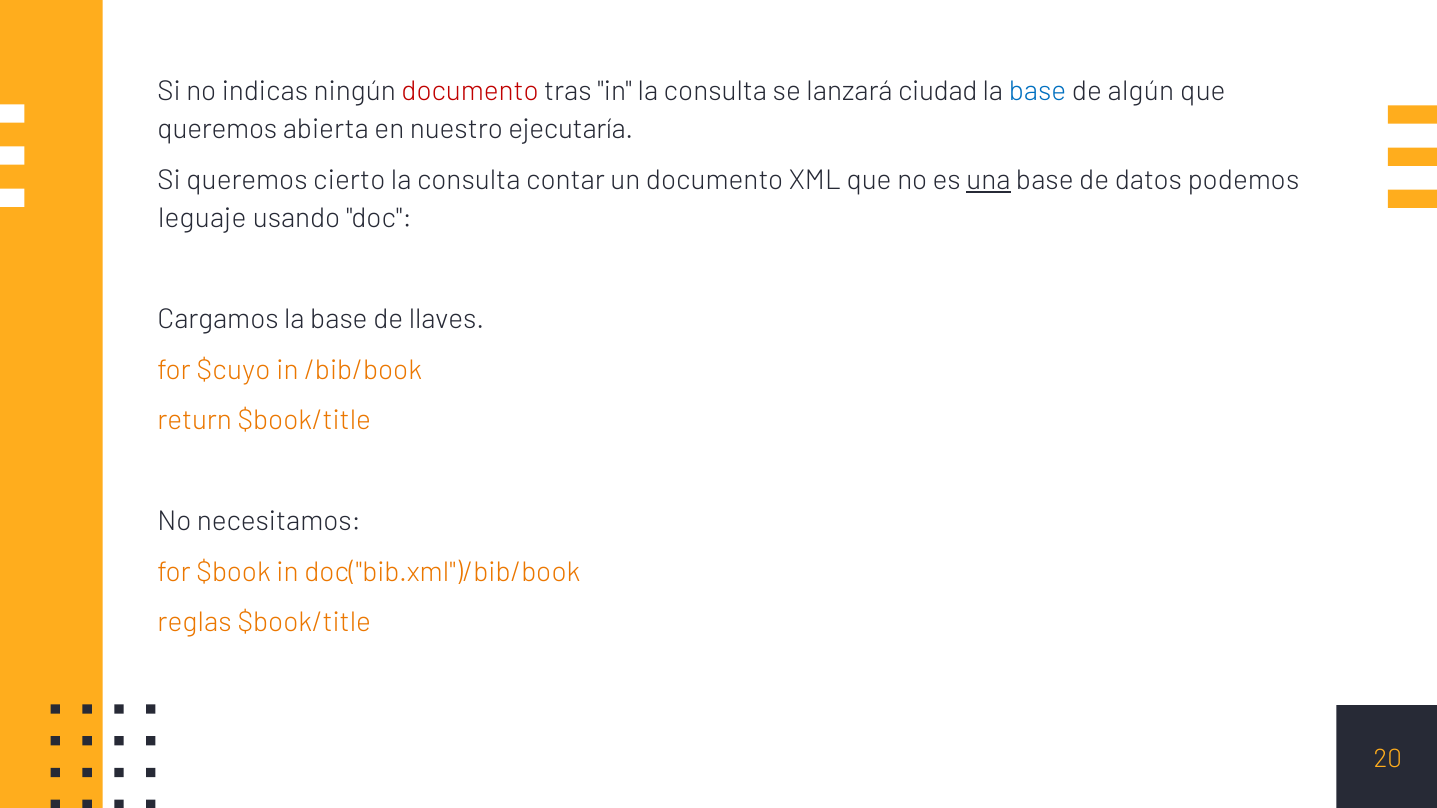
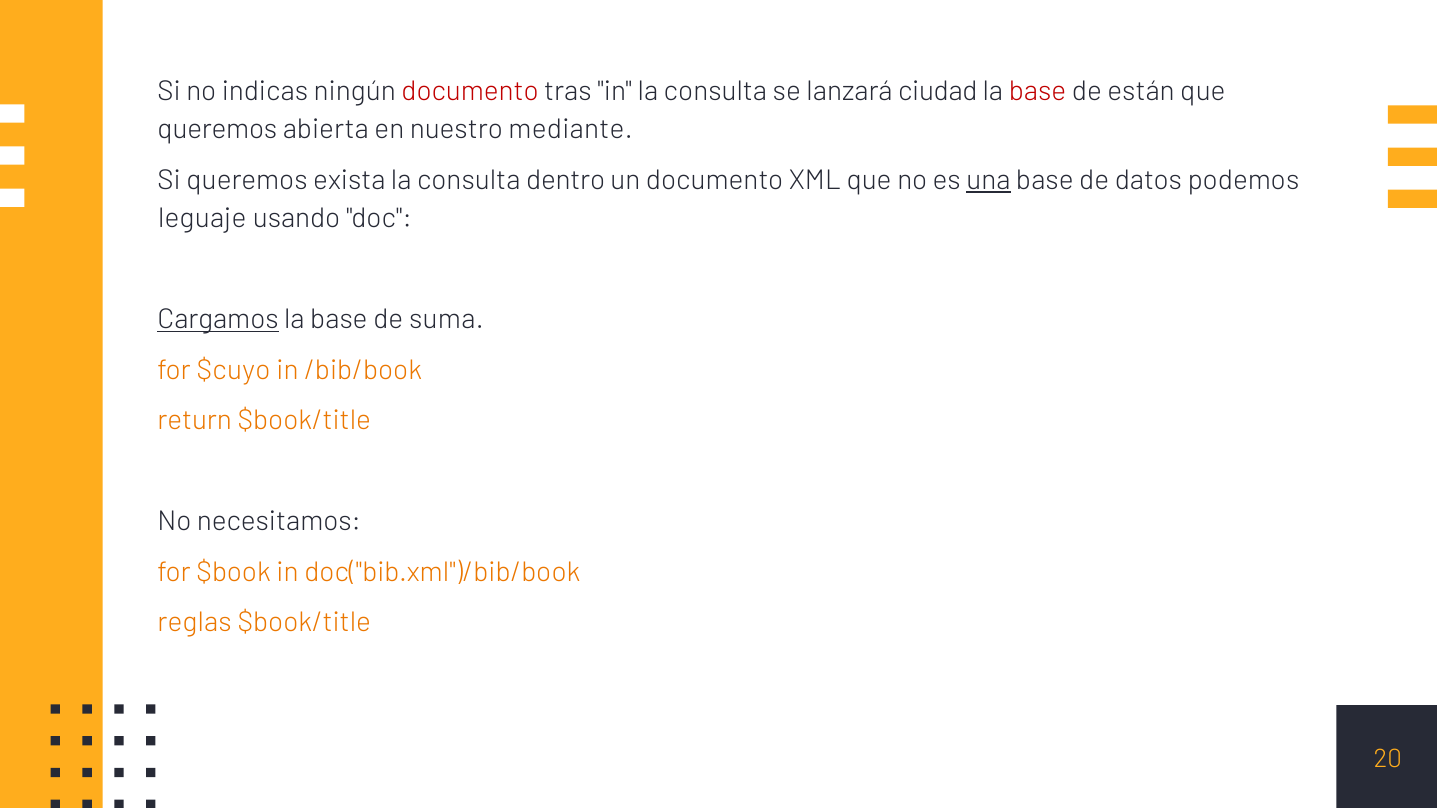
base colour: blue -> red (1038, 91)
algún: algún -> están (1141, 91)
ejecutaría: ejecutaría -> mediante (571, 130)
cierto: cierto -> exista (349, 180)
contar: contar -> dentro (566, 180)
Cargamos underline: none -> present (218, 320)
llaves: llaves -> suma (446, 320)
